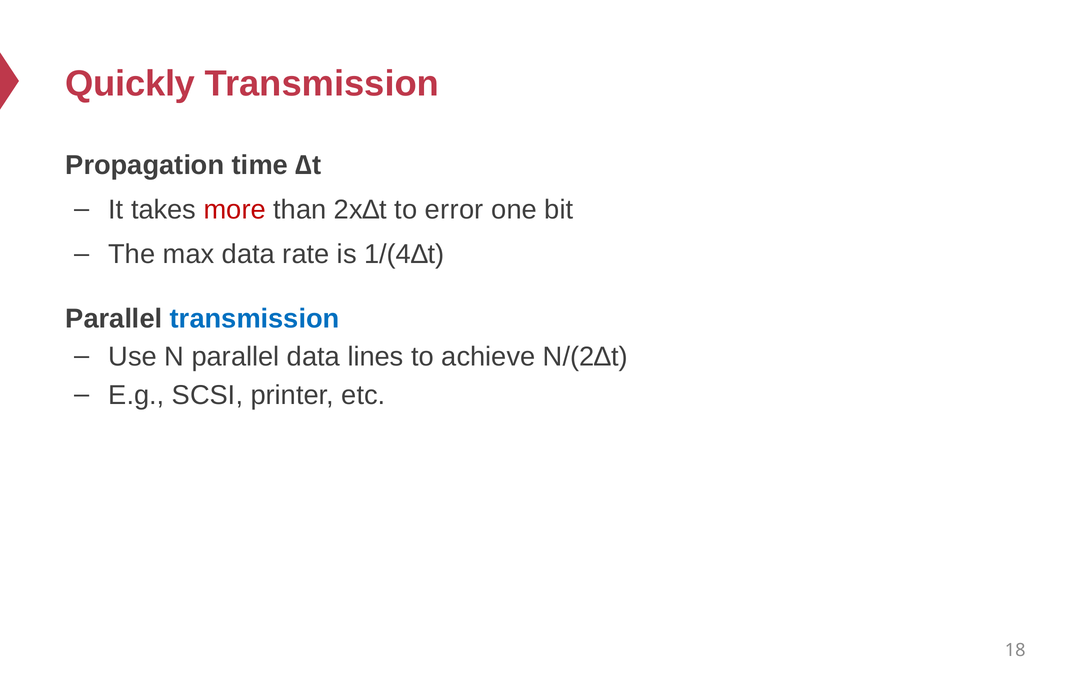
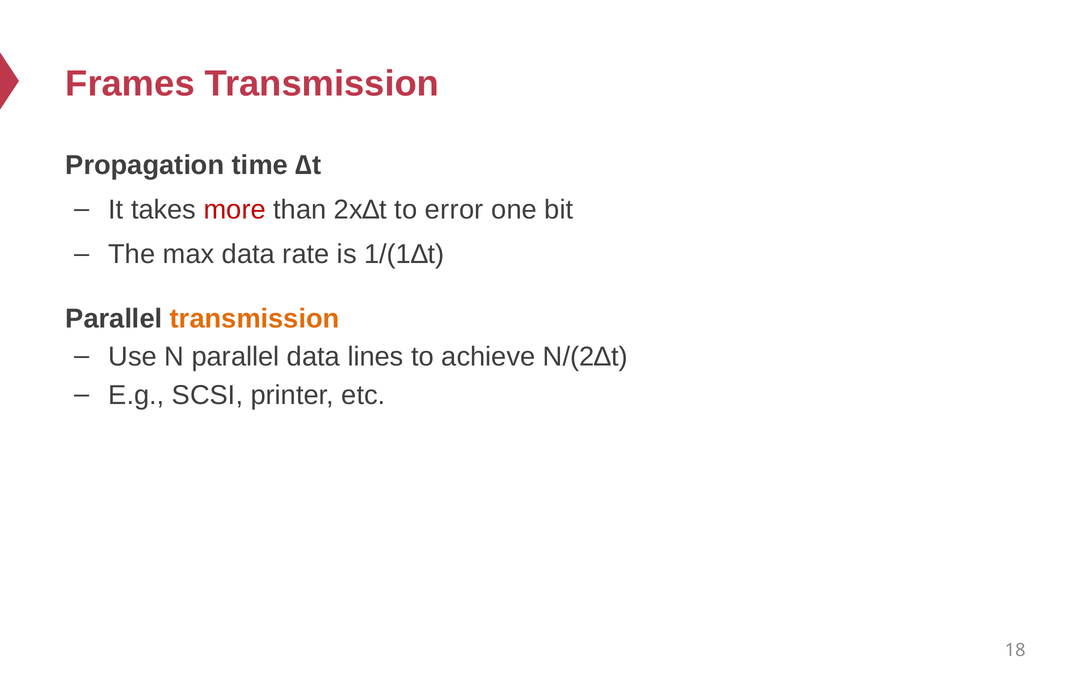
Quickly: Quickly -> Frames (130, 84)
1/(4∆t: 1/(4∆t -> 1/(1∆t (404, 254)
transmission colour: blue -> orange (255, 319)
